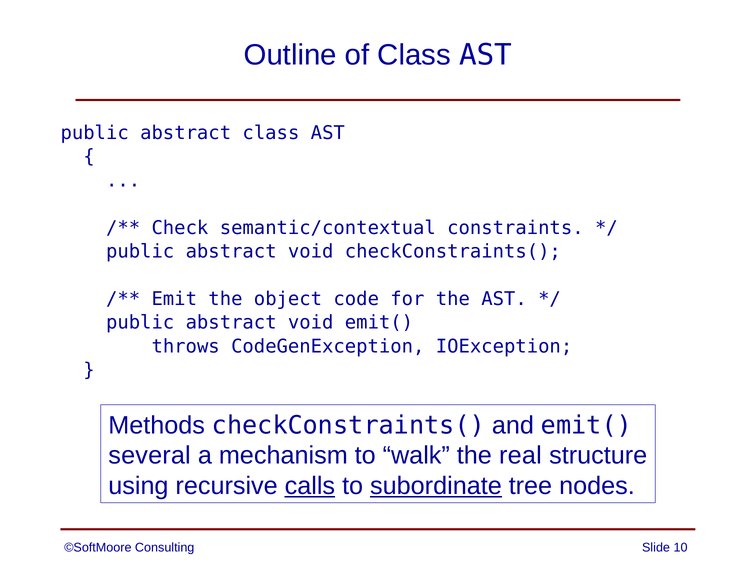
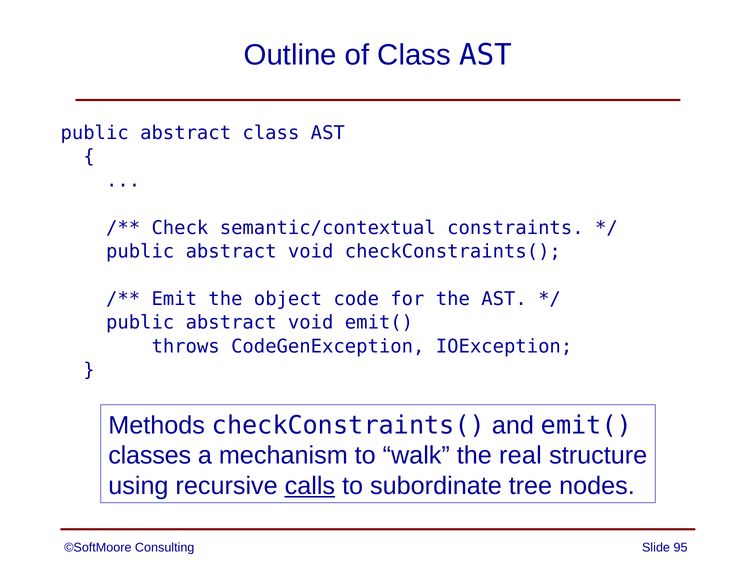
several: several -> classes (150, 456)
subordinate underline: present -> none (436, 486)
10: 10 -> 95 (681, 548)
